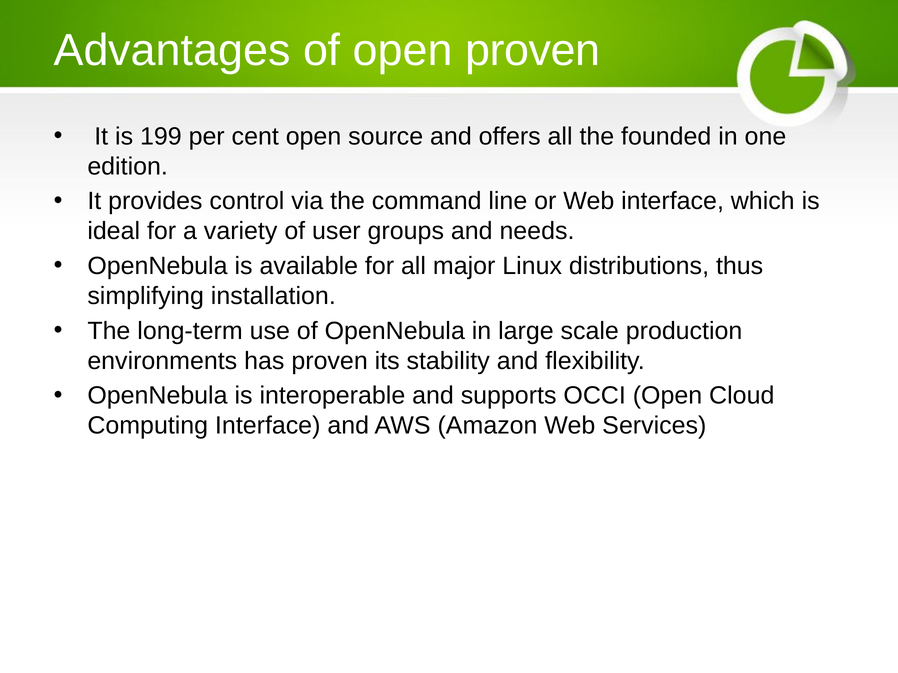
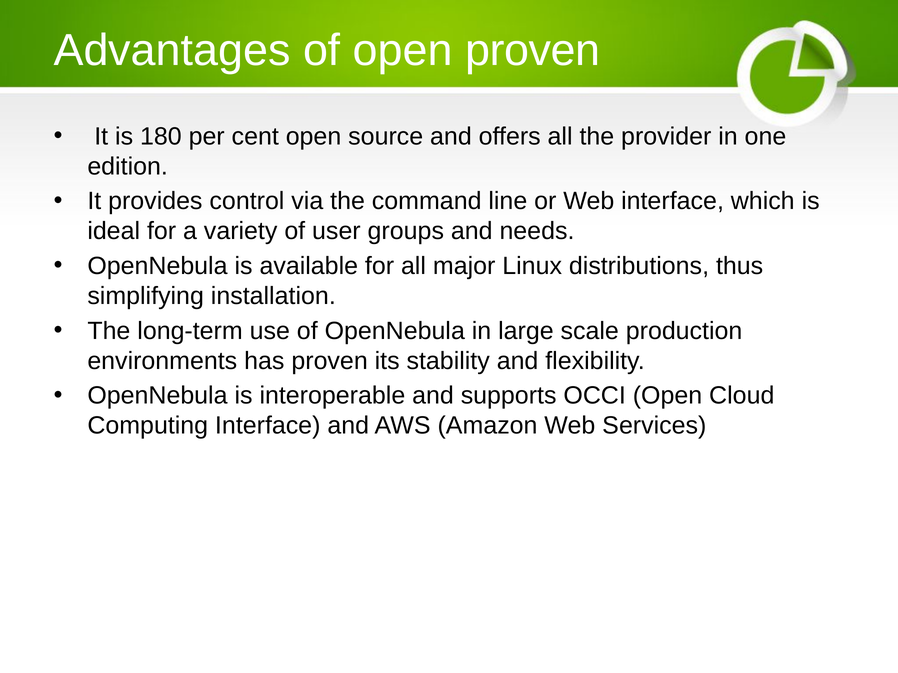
199: 199 -> 180 (161, 137)
founded: founded -> provider (666, 137)
